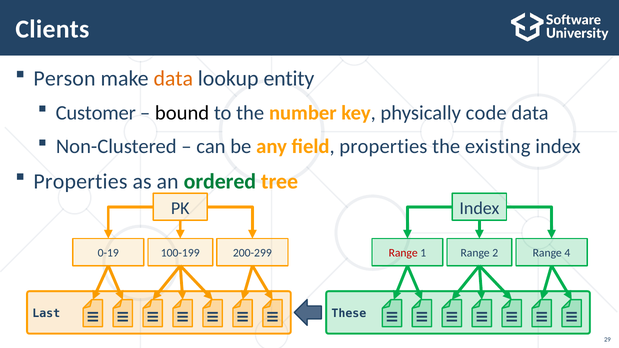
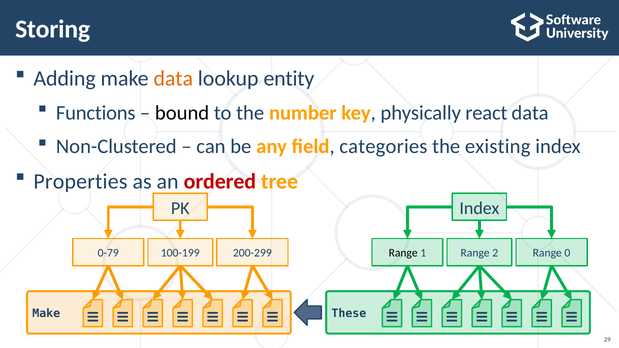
Clients: Clients -> Storing (53, 29)
Person: Person -> Adding (65, 79)
Customer: Customer -> Functions (96, 113)
code: code -> react (486, 113)
field properties: properties -> categories (383, 147)
ordered colour: green -> red (220, 181)
0-19: 0-19 -> 0-79 (108, 253)
Range colour: red -> black (403, 253)
4: 4 -> 0 (567, 253)
Last: Last -> Make (46, 313)
